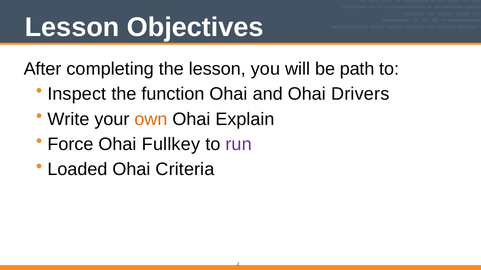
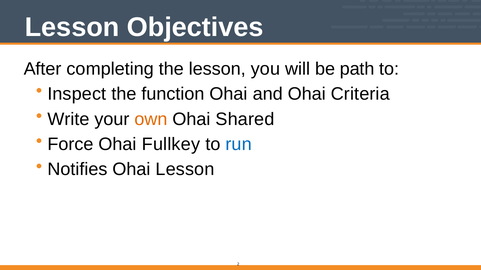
Drivers: Drivers -> Criteria (360, 94)
Explain: Explain -> Shared (245, 119)
run colour: purple -> blue (239, 144)
Loaded: Loaded -> Notifies (77, 170)
Ohai Criteria: Criteria -> Lesson (185, 170)
